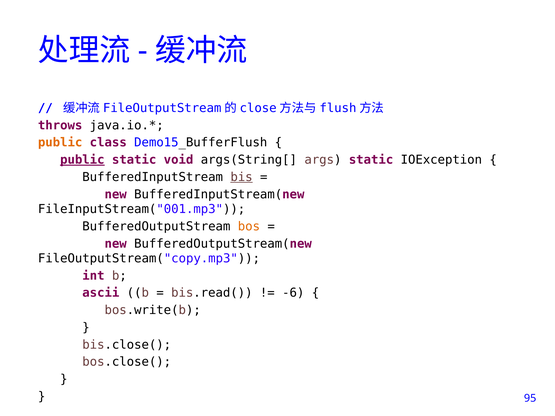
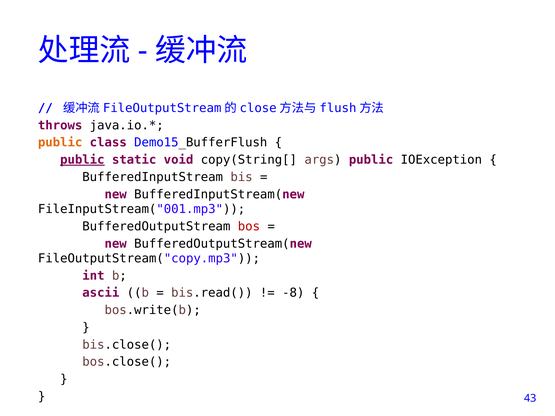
args(String[: args(String[ -> copy(String[ (249, 160)
args static: static -> public (371, 160)
bis underline: present -> none (242, 177)
bos colour: orange -> red (249, 227)
-6: -6 -> -8 (293, 293)
95: 95 -> 43 (530, 399)
